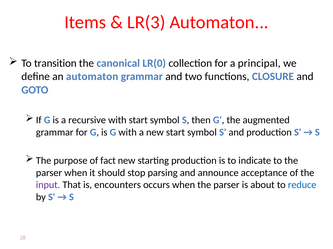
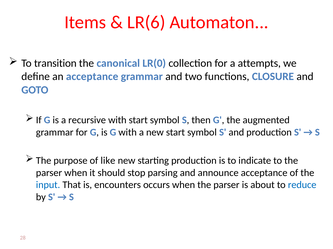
LR(3: LR(3 -> LR(6 (146, 22)
principal: principal -> attempts (259, 63)
an automaton: automaton -> acceptance (92, 77)
fact: fact -> like (108, 161)
input colour: purple -> blue (48, 185)
